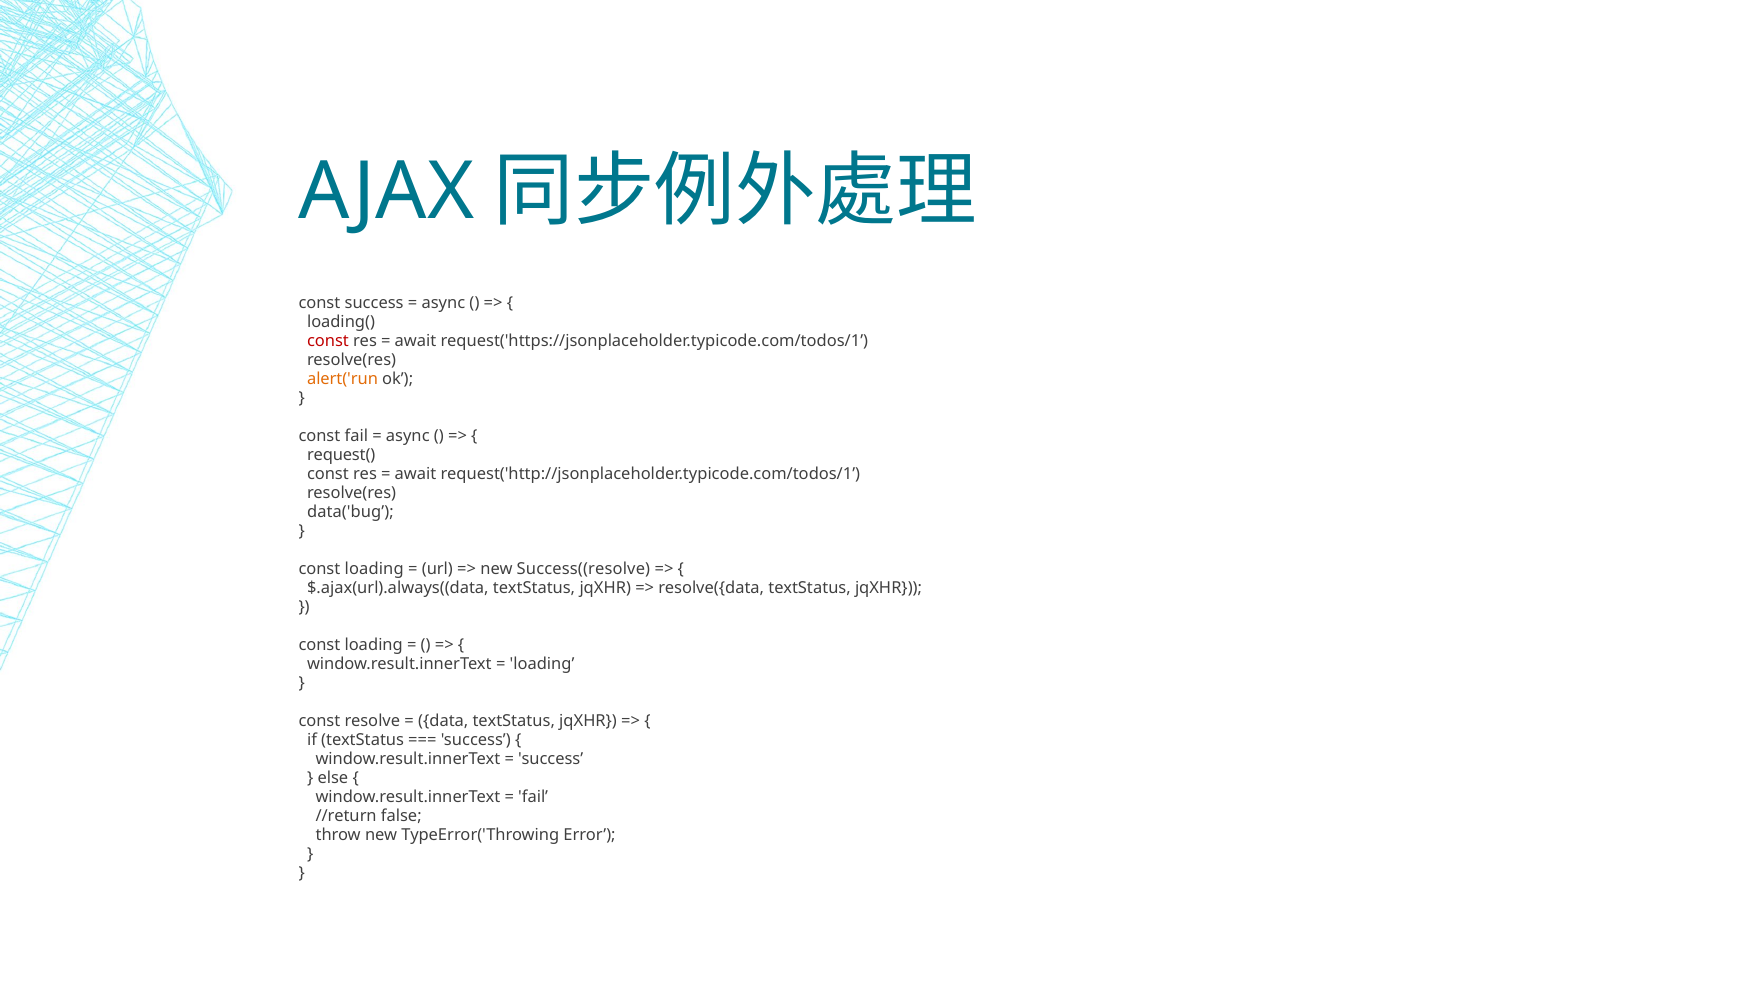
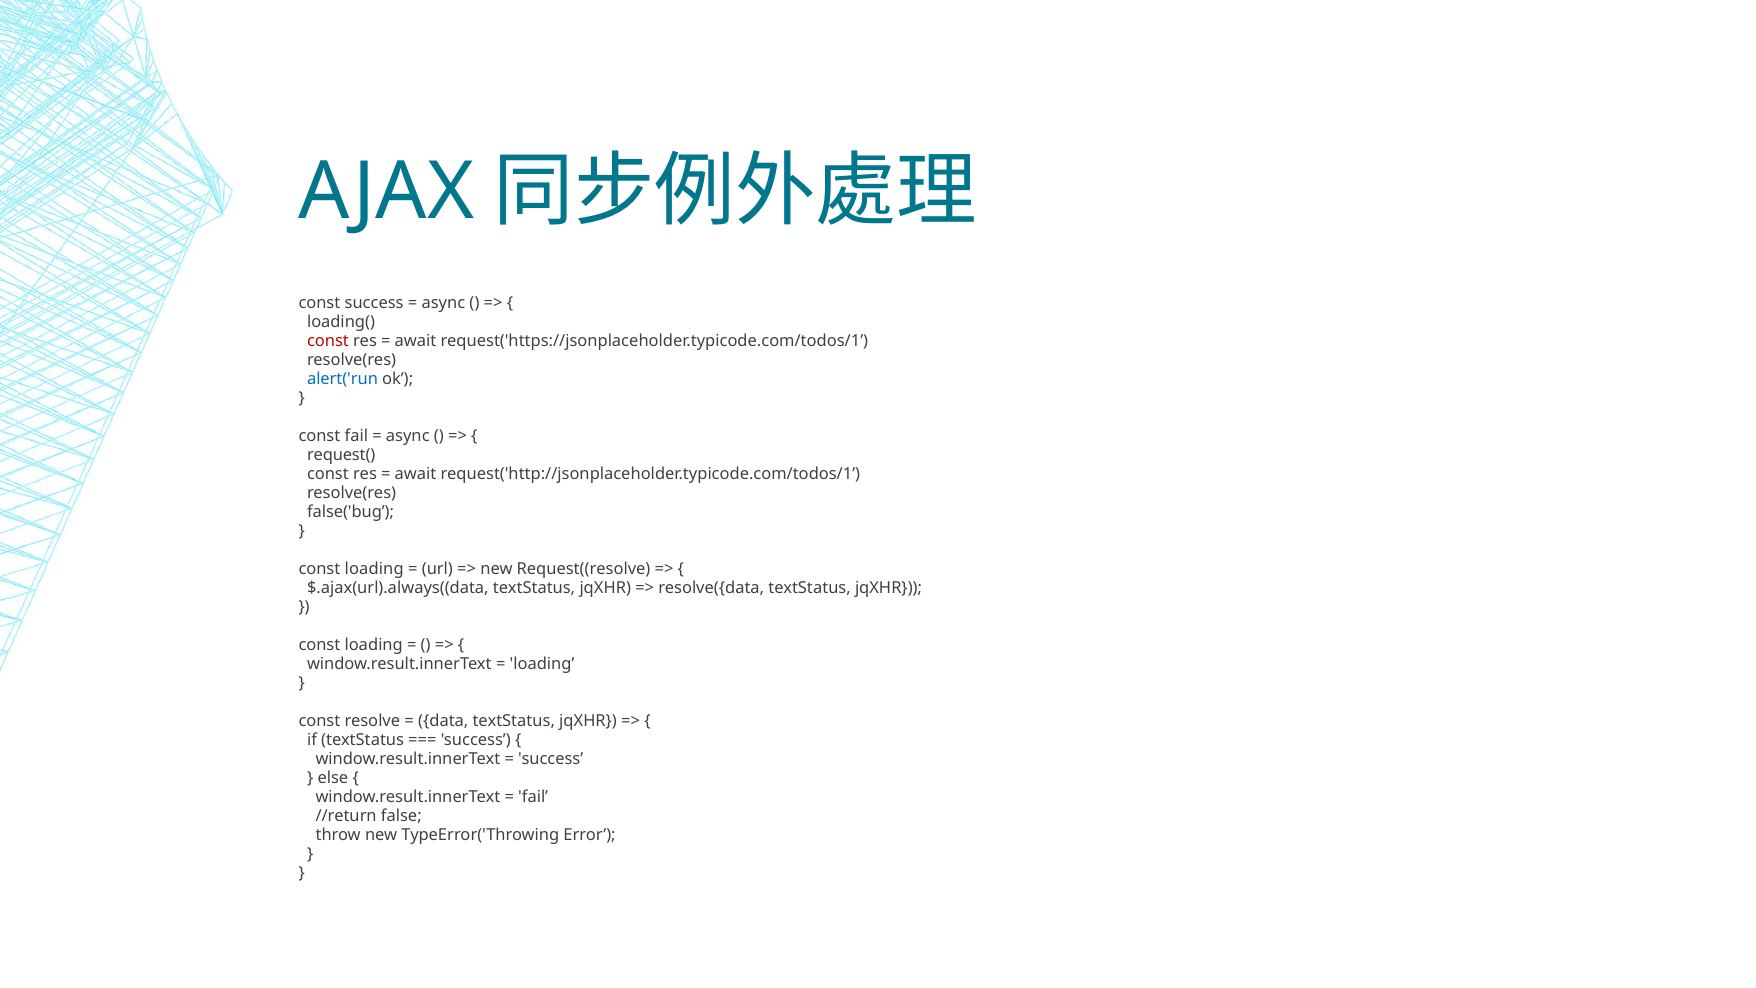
alert('run colour: orange -> blue (343, 379)
data('bug: data('bug -> false('bug (351, 512)
Success((resolve: Success((resolve -> Request((resolve (584, 569)
